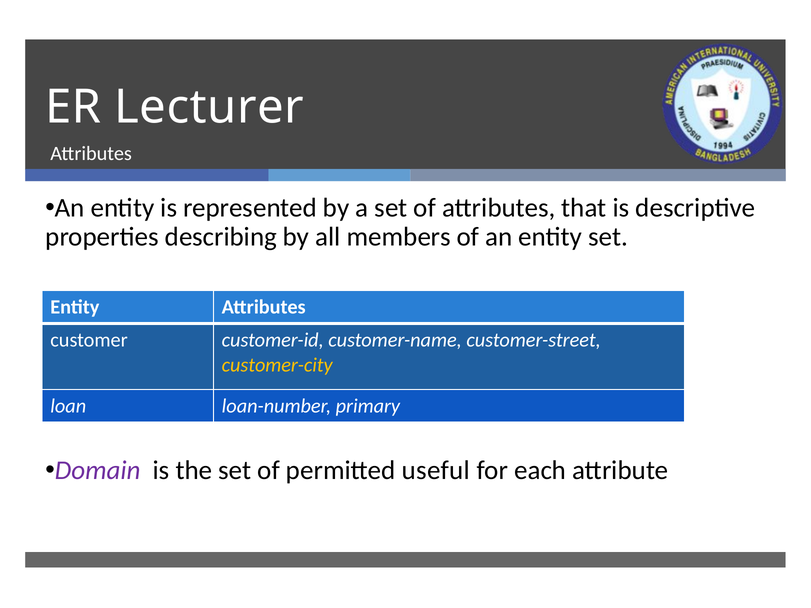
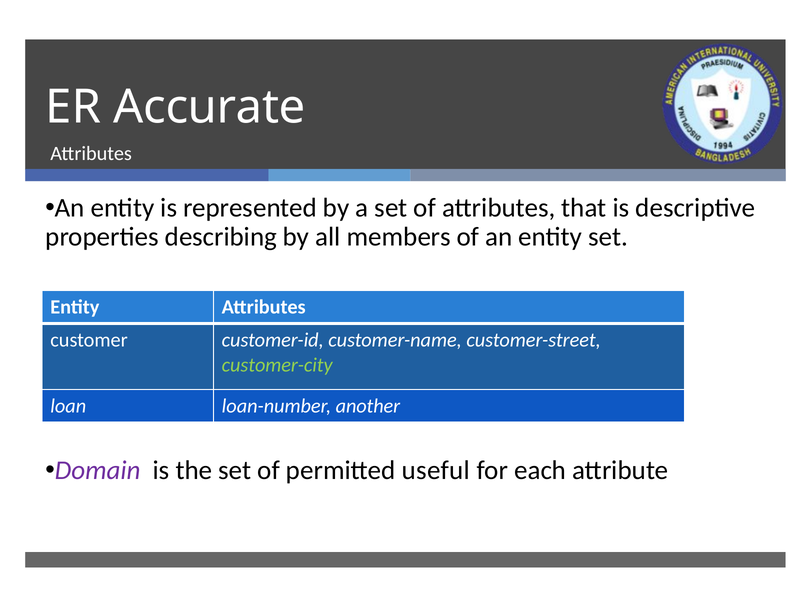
Lecturer: Lecturer -> Accurate (209, 107)
customer-city colour: yellow -> light green (277, 365)
primary: primary -> another (368, 406)
